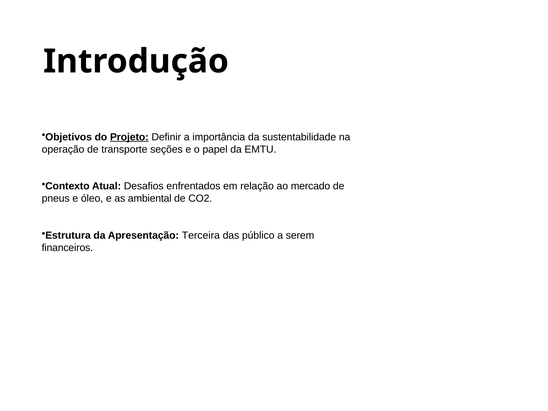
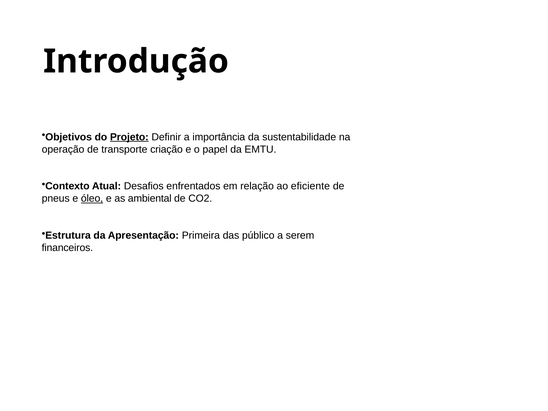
seções: seções -> criação (167, 149)
mercado: mercado -> eficiente (310, 186)
óleo underline: none -> present (92, 199)
Terceira: Terceira -> Primeira (201, 236)
